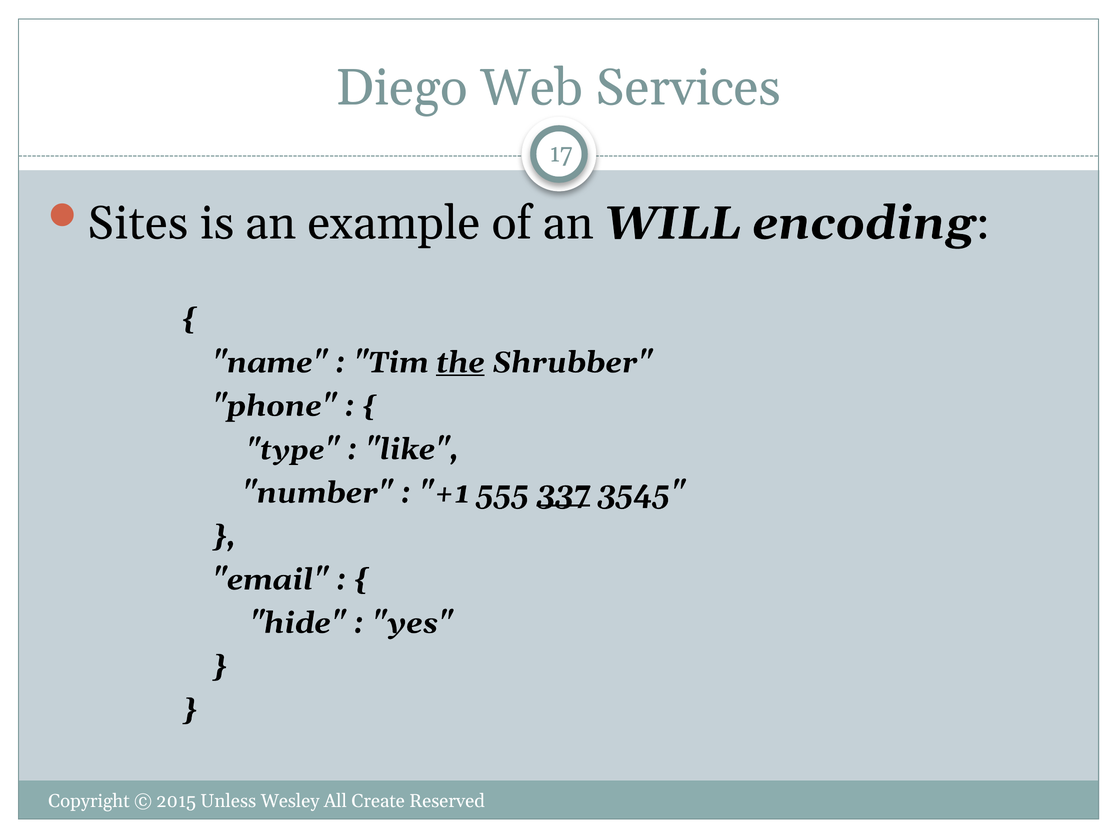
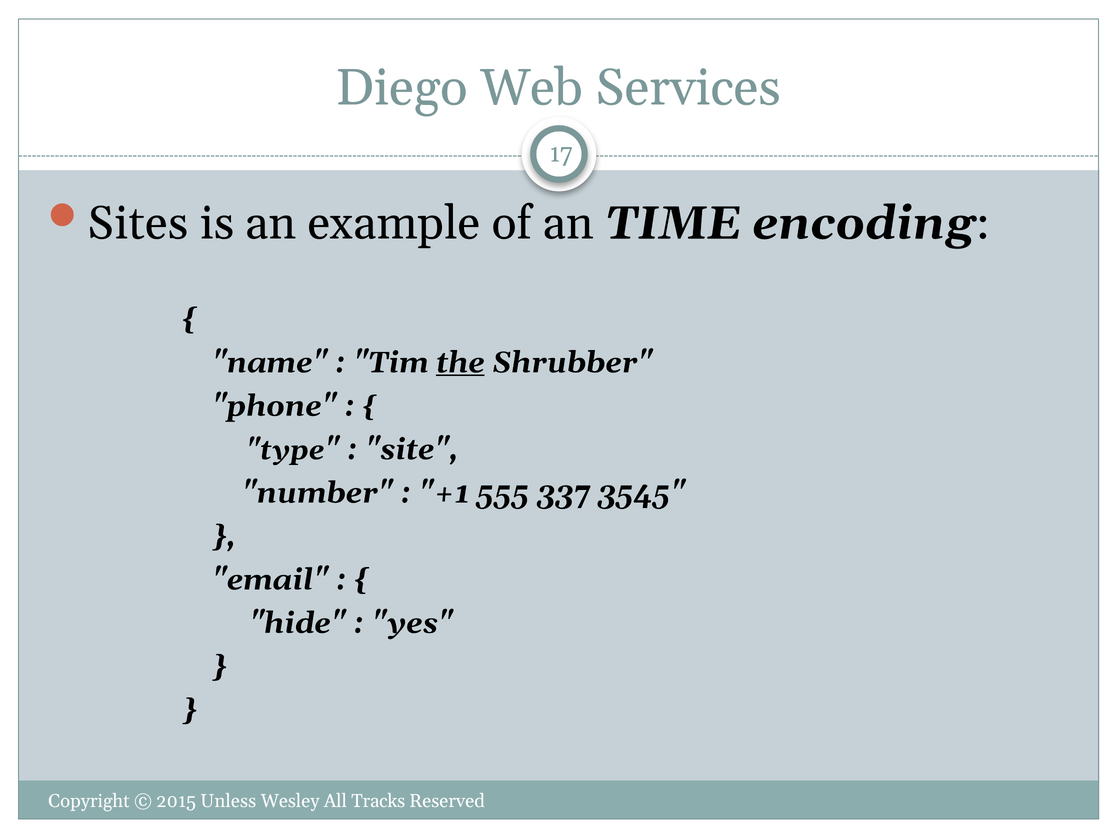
WILL: WILL -> TIME (673, 223)
like: like -> site (412, 450)
337 underline: present -> none (563, 493)
Create: Create -> Tracks (378, 802)
